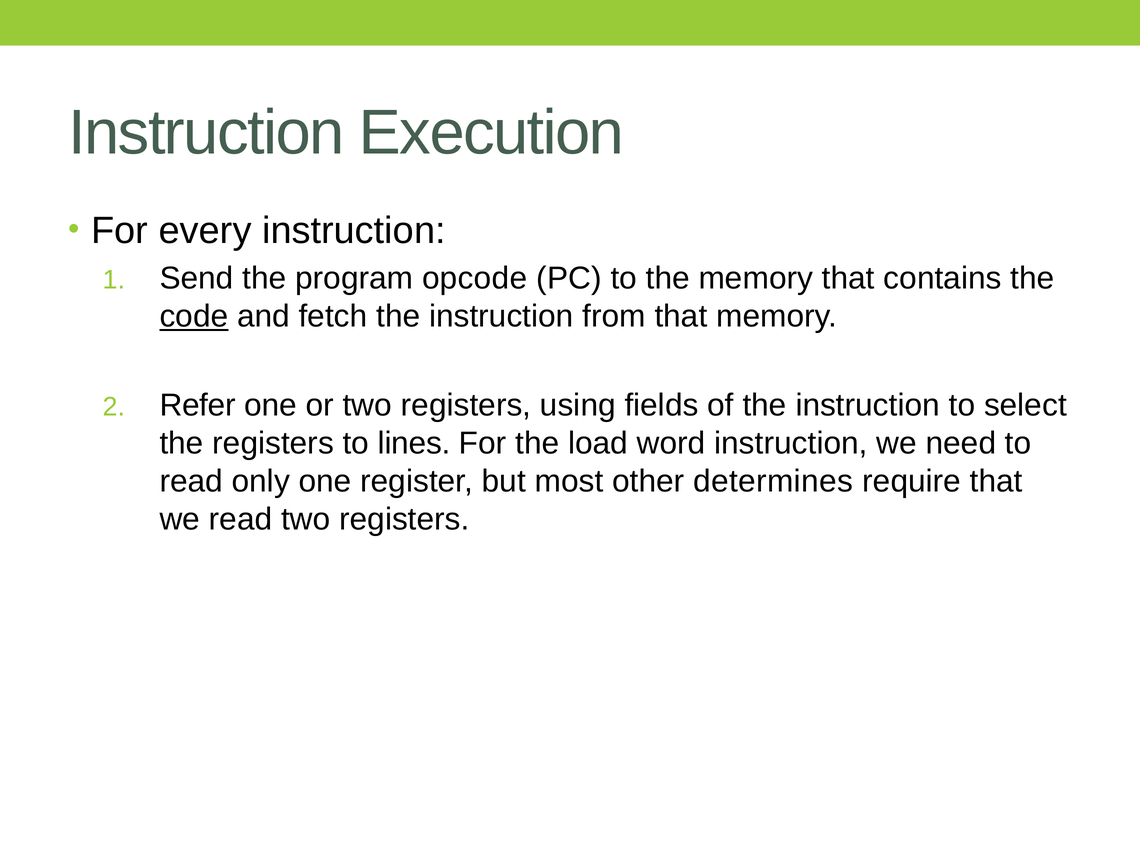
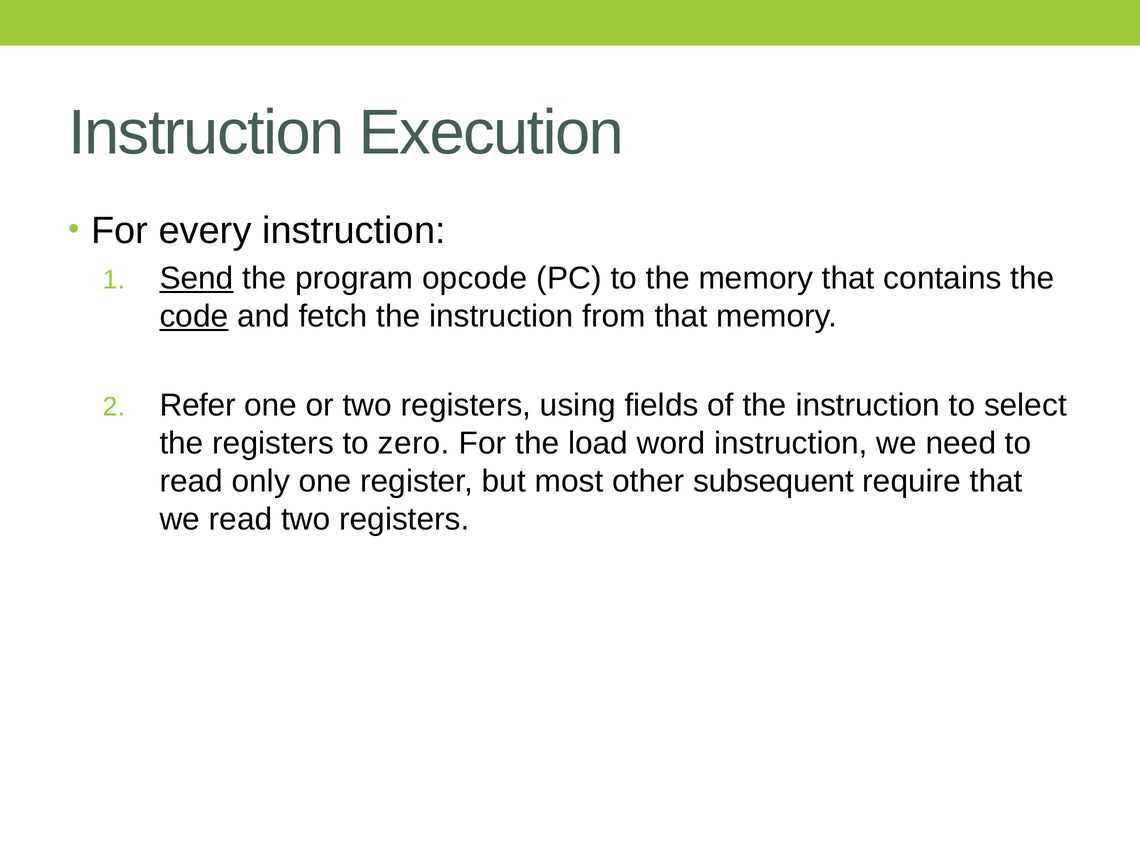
Send underline: none -> present (197, 278)
lines: lines -> zero (414, 443)
determines: determines -> subsequent (774, 481)
